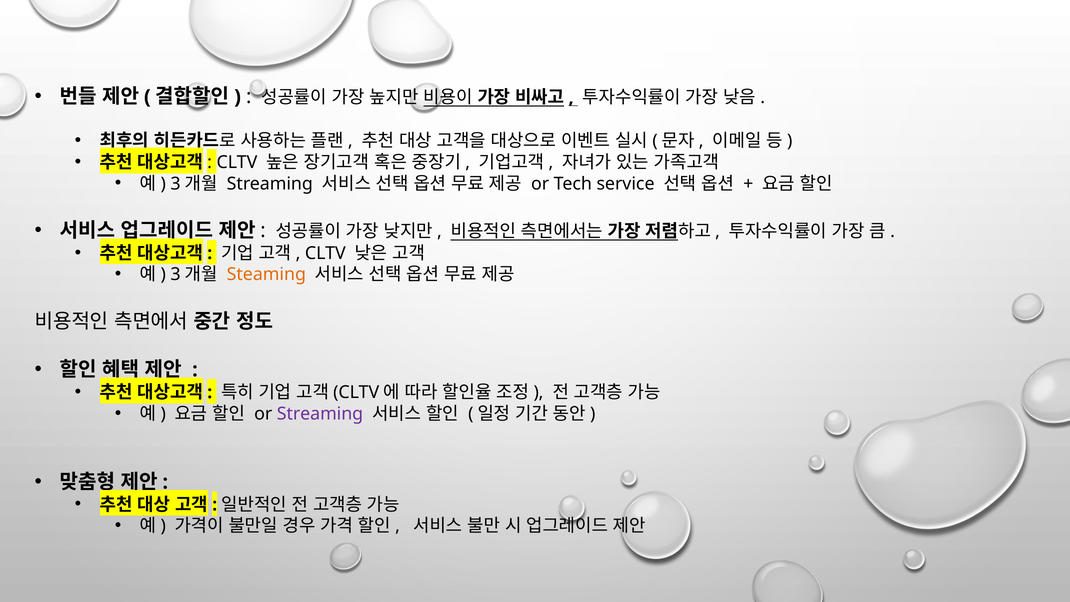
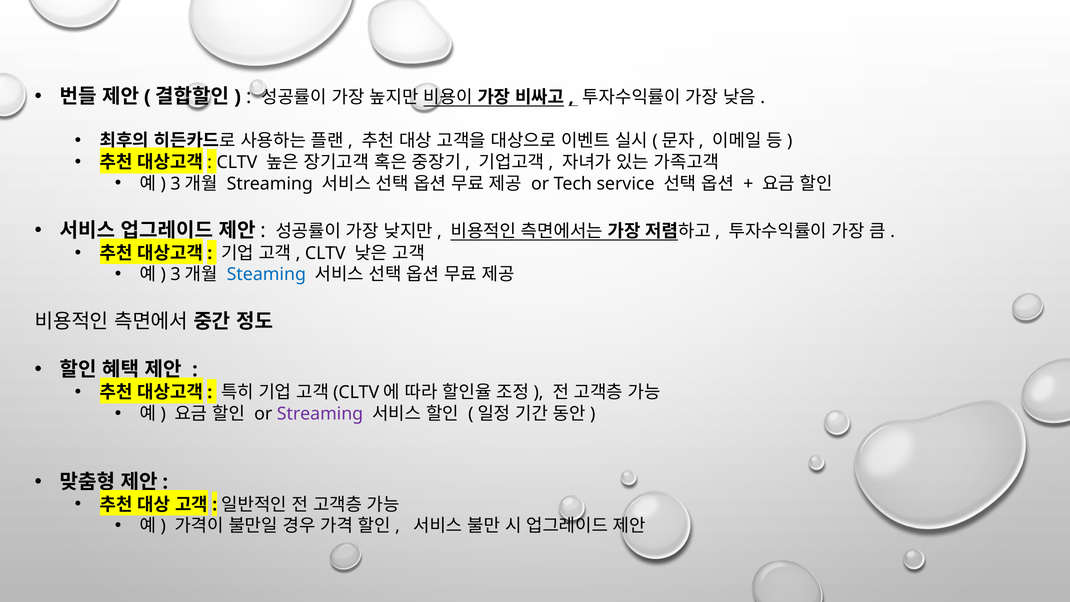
Steaming colour: orange -> blue (266, 275)
